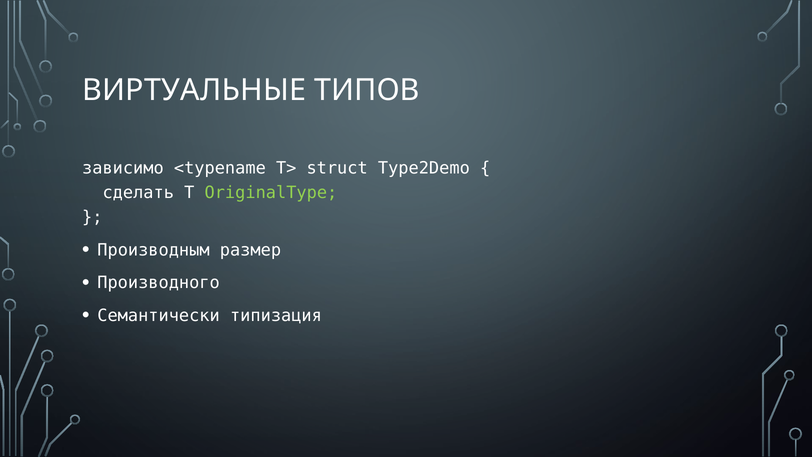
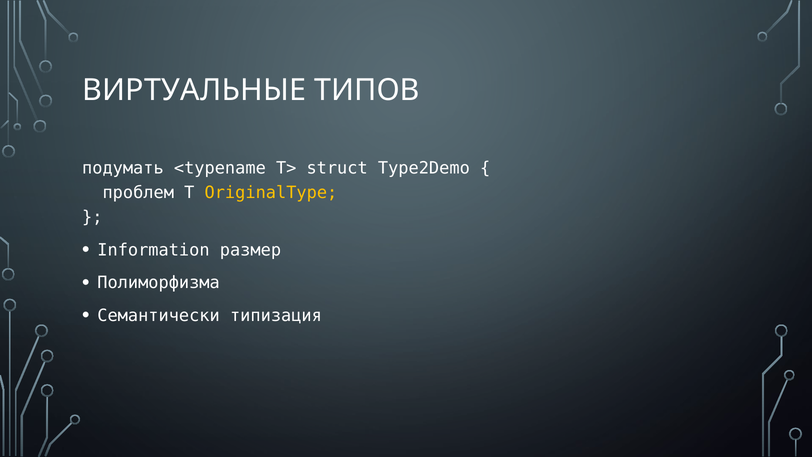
зависимо: зависимо -> подумать (123, 168)
сделать: сделать -> проблем (138, 193)
OriginalType colour: light green -> yellow (271, 193)
Производным: Производным -> Information (153, 250)
Производного: Производного -> Полиморфизма (159, 283)
